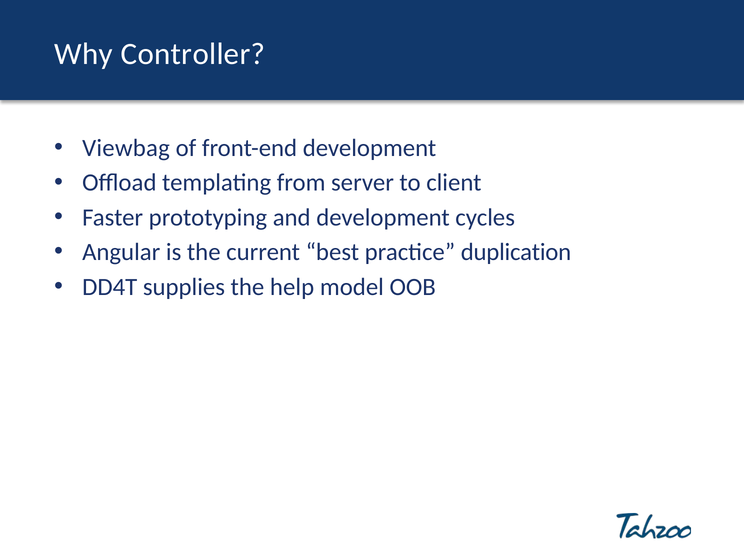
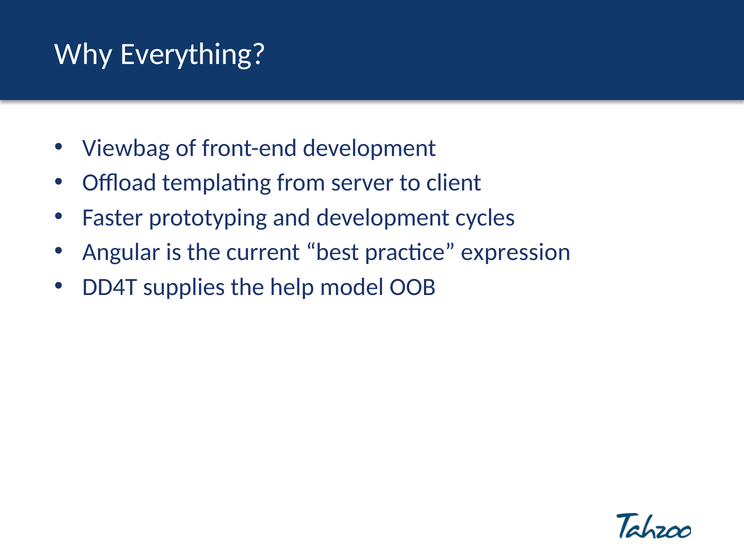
Controller: Controller -> Everything (193, 54)
duplication: duplication -> expression (516, 252)
